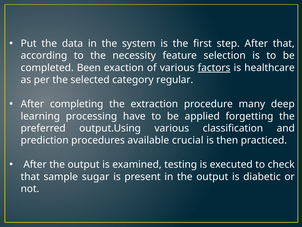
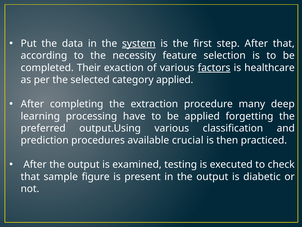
system underline: none -> present (139, 43)
Been: Been -> Their (89, 68)
category regular: regular -> applied (175, 80)
sugar: sugar -> figure (96, 176)
